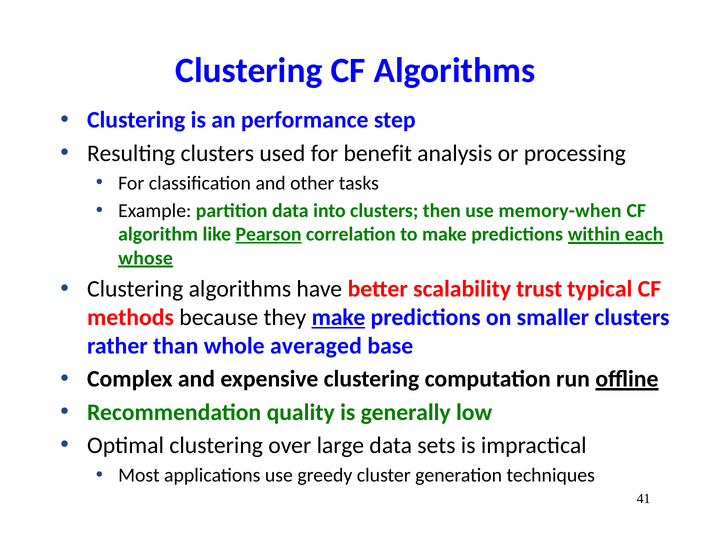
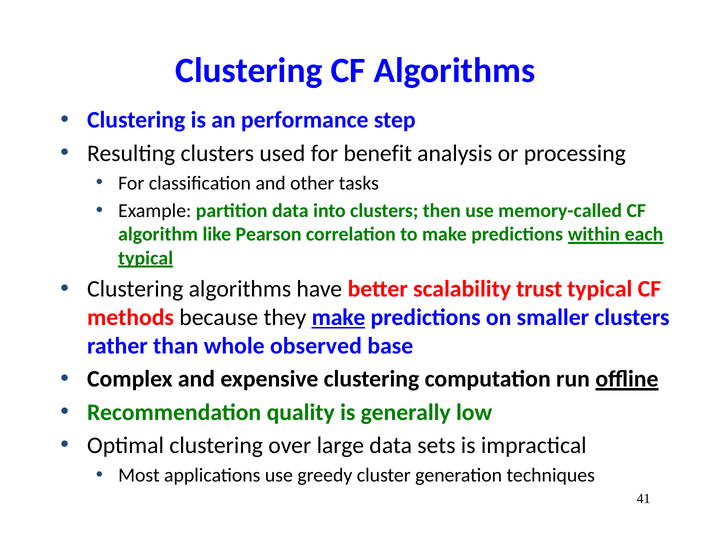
memory-when: memory-when -> memory-called (560, 211)
Pearson underline: present -> none (269, 234)
whose: whose -> typical (146, 258)
averaged: averaged -> observed (316, 346)
